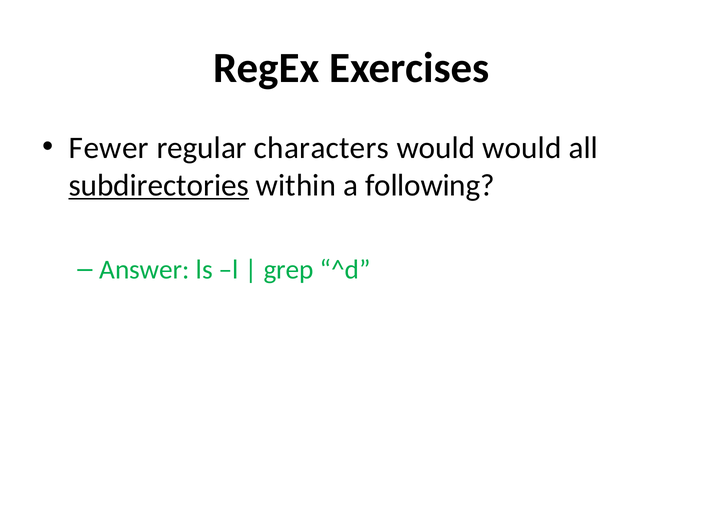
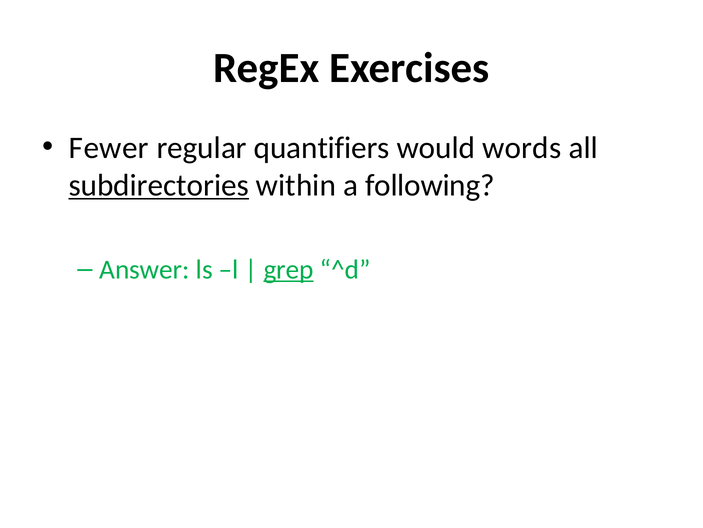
characters: characters -> quantifiers (322, 148)
would would: would -> words (522, 148)
grep underline: none -> present (289, 269)
